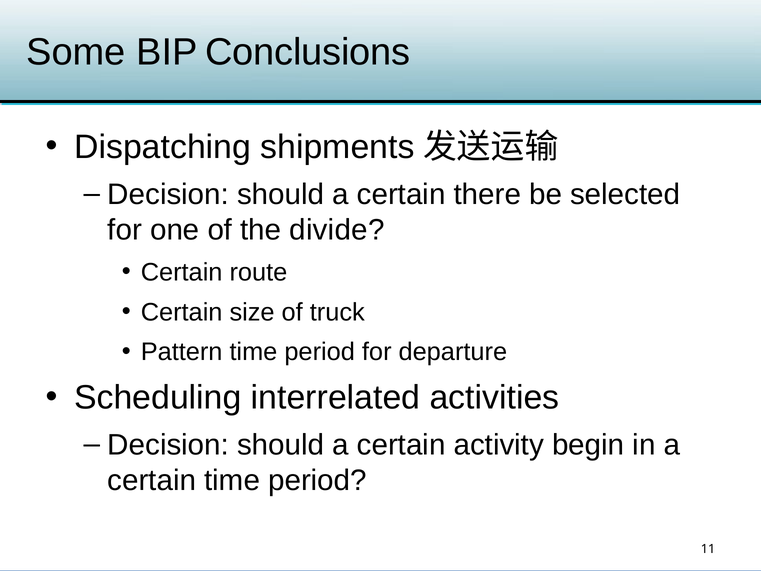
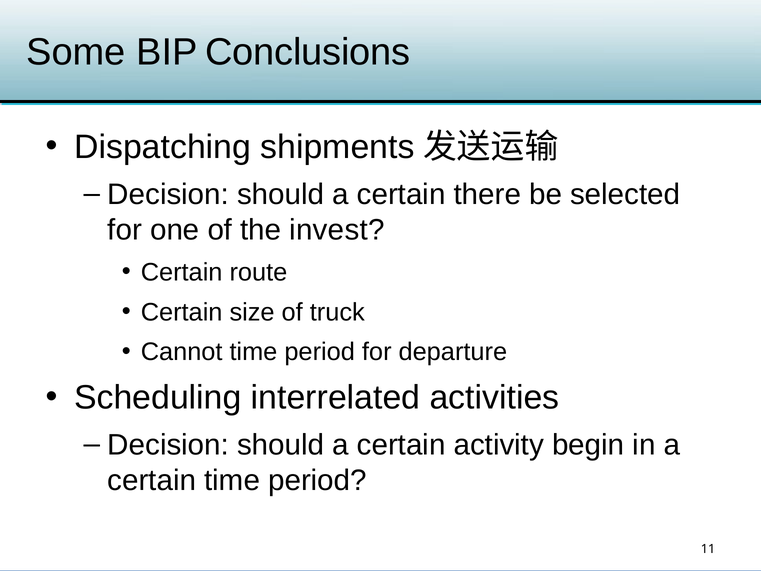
divide: divide -> invest (337, 230)
Pattern: Pattern -> Cannot (182, 352)
